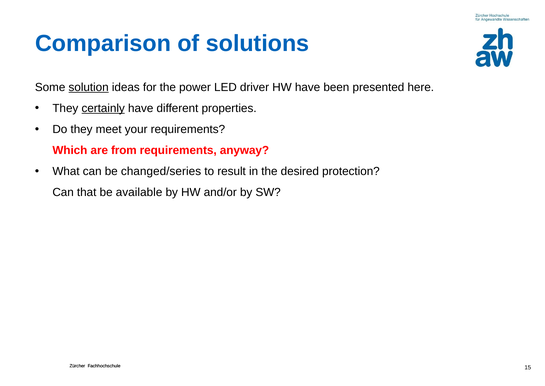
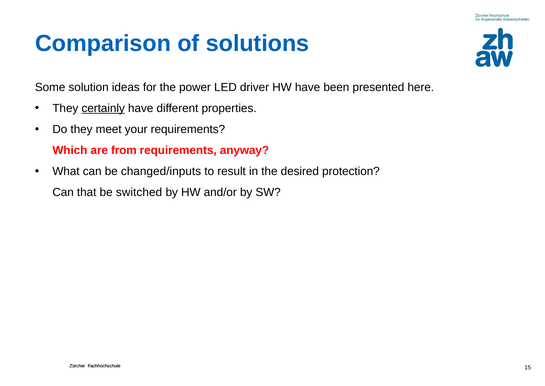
solution underline: present -> none (89, 87)
changed/series: changed/series -> changed/inputs (161, 171)
available: available -> switched (139, 192)
